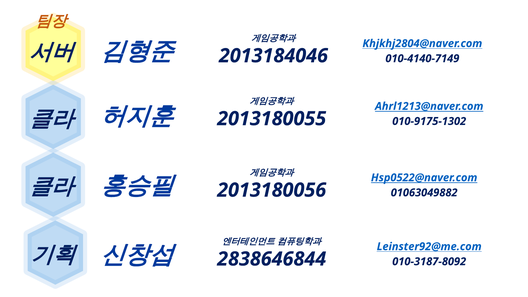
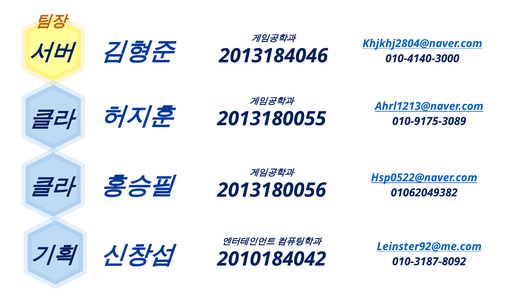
010-4140-7149: 010-4140-7149 -> 010-4140-3000 (422, 59)
010-9175-1302: 010-9175-1302 -> 010-9175-3089 (429, 121)
01063049882: 01063049882 -> 01062049382 (424, 193)
2838646844: 2838646844 -> 2010184042 (272, 259)
